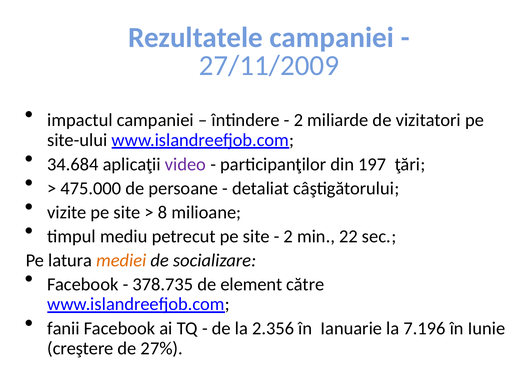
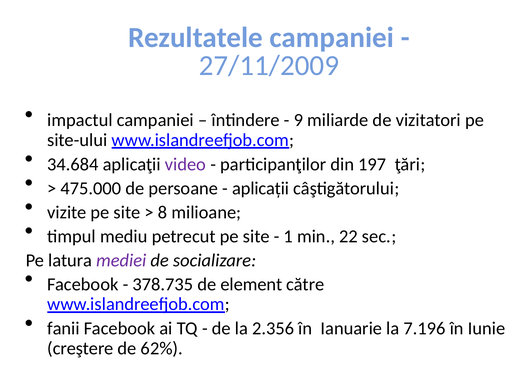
2: 2 -> 9 (298, 120)
detaliat: detaliat -> aplicaţii (261, 188)
2: 2 -> 1 (288, 236)
mediei colour: orange -> purple (121, 260)
27%: 27% -> 62% (162, 349)
